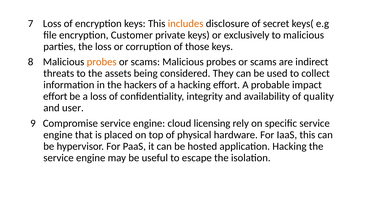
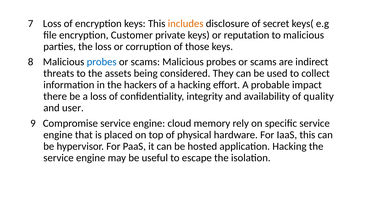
exclusively: exclusively -> reputation (247, 35)
probes colour: orange -> blue (102, 62)
effort: effort -> there (55, 96)
licensing: licensing -> memory (212, 123)
